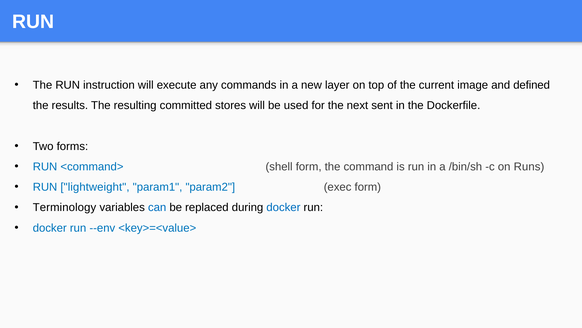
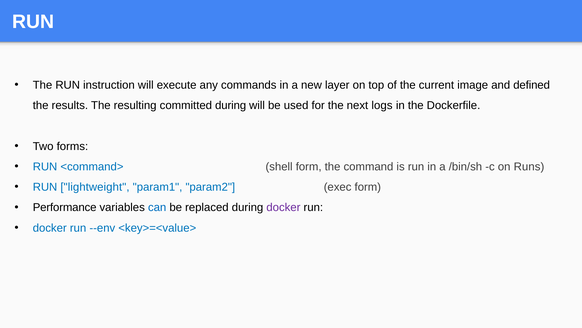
committed stores: stores -> during (231, 105)
sent: sent -> logs (382, 105)
Terminology: Terminology -> Performance (65, 207)
docker colour: blue -> purple (283, 207)
